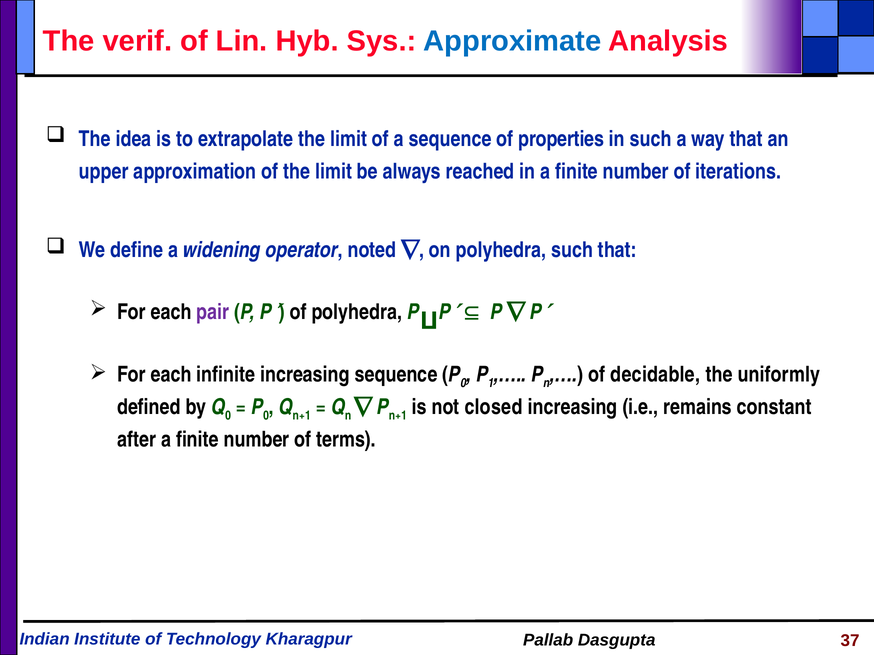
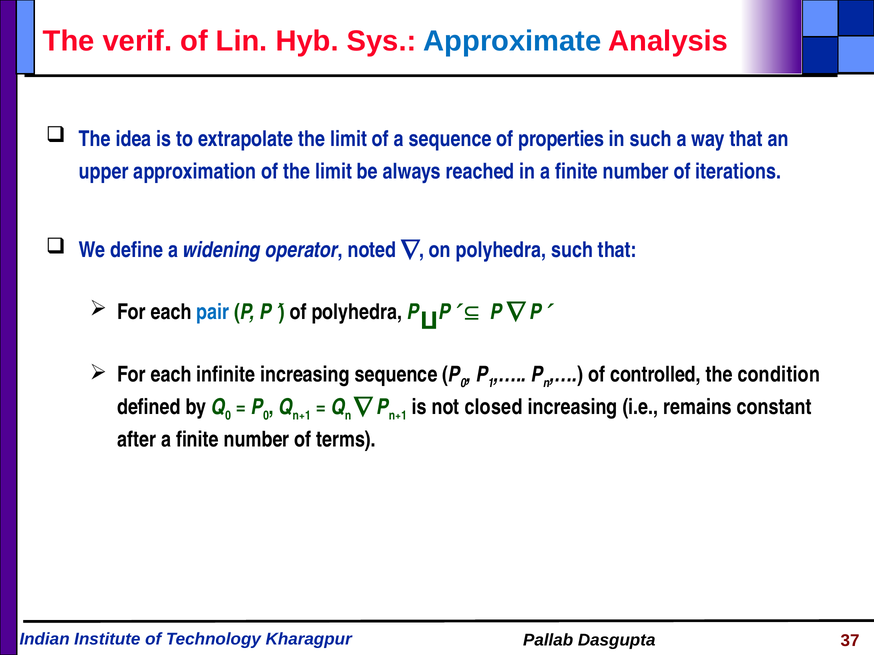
pair colour: purple -> blue (213, 312)
decidable: decidable -> controlled (655, 375)
uniformly: uniformly -> condition (779, 375)
